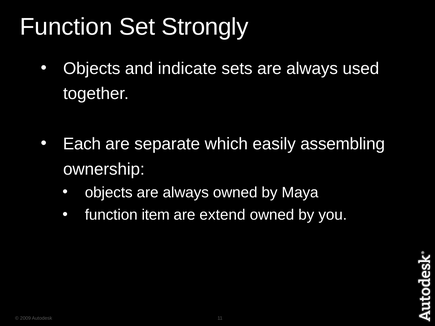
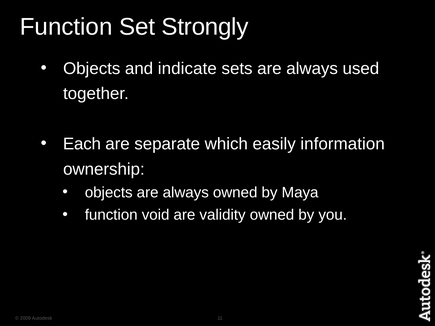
assembling: assembling -> information (343, 144)
item: item -> void (156, 215)
extend: extend -> validity (223, 215)
